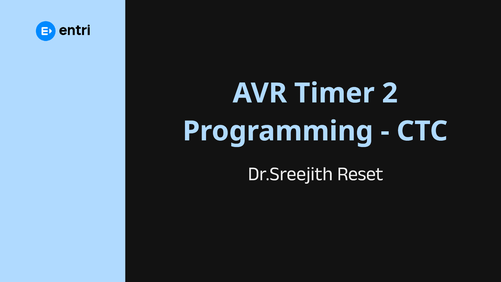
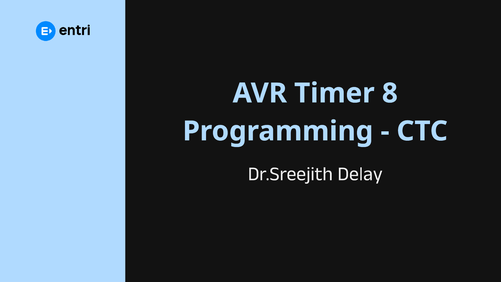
2: 2 -> 8 (390, 93)
Reset: Reset -> Delay (360, 174)
